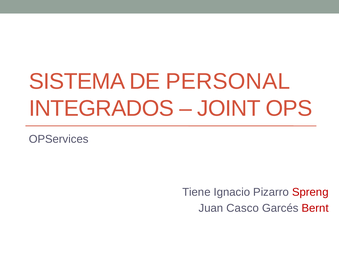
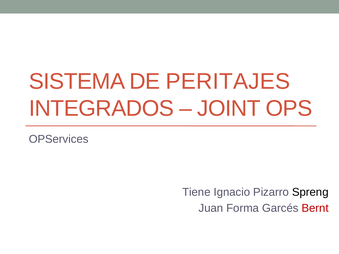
PERSONAL: PERSONAL -> PERITAJES (228, 81)
Spreng colour: red -> black (310, 192)
Casco: Casco -> Forma (243, 208)
